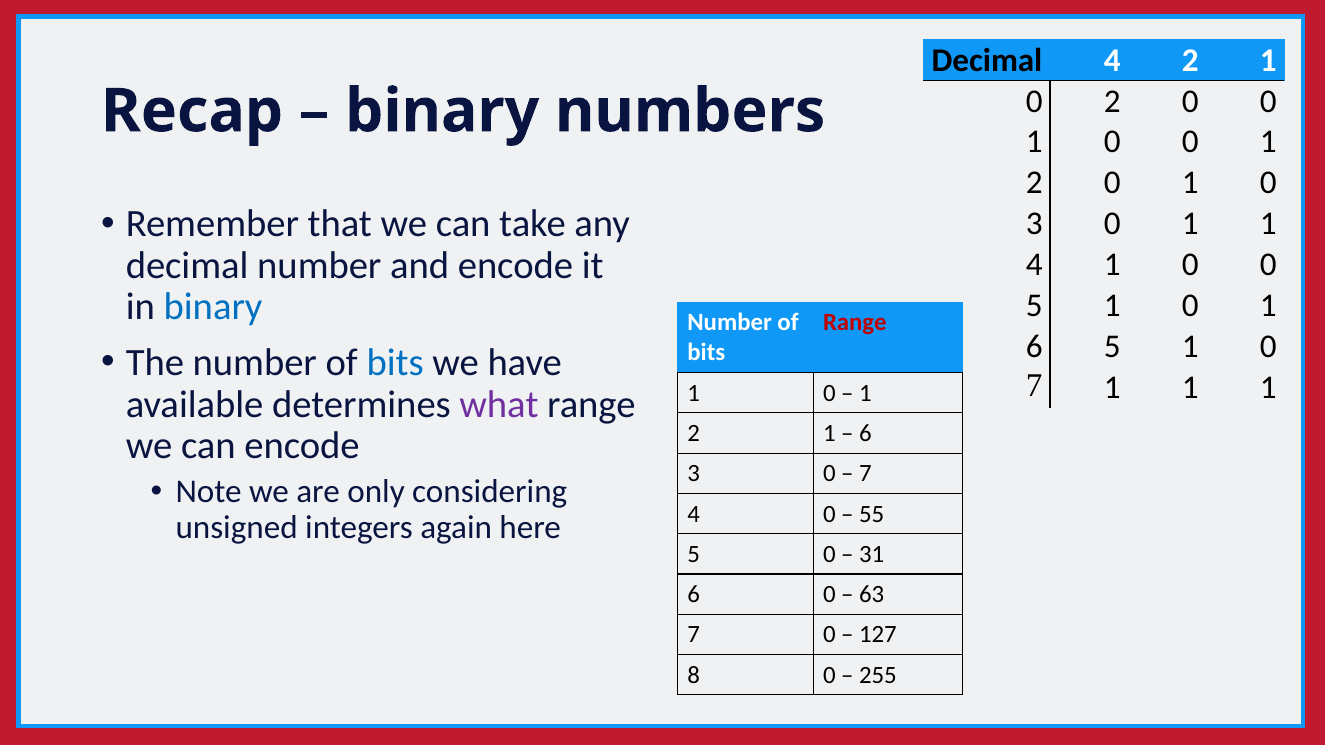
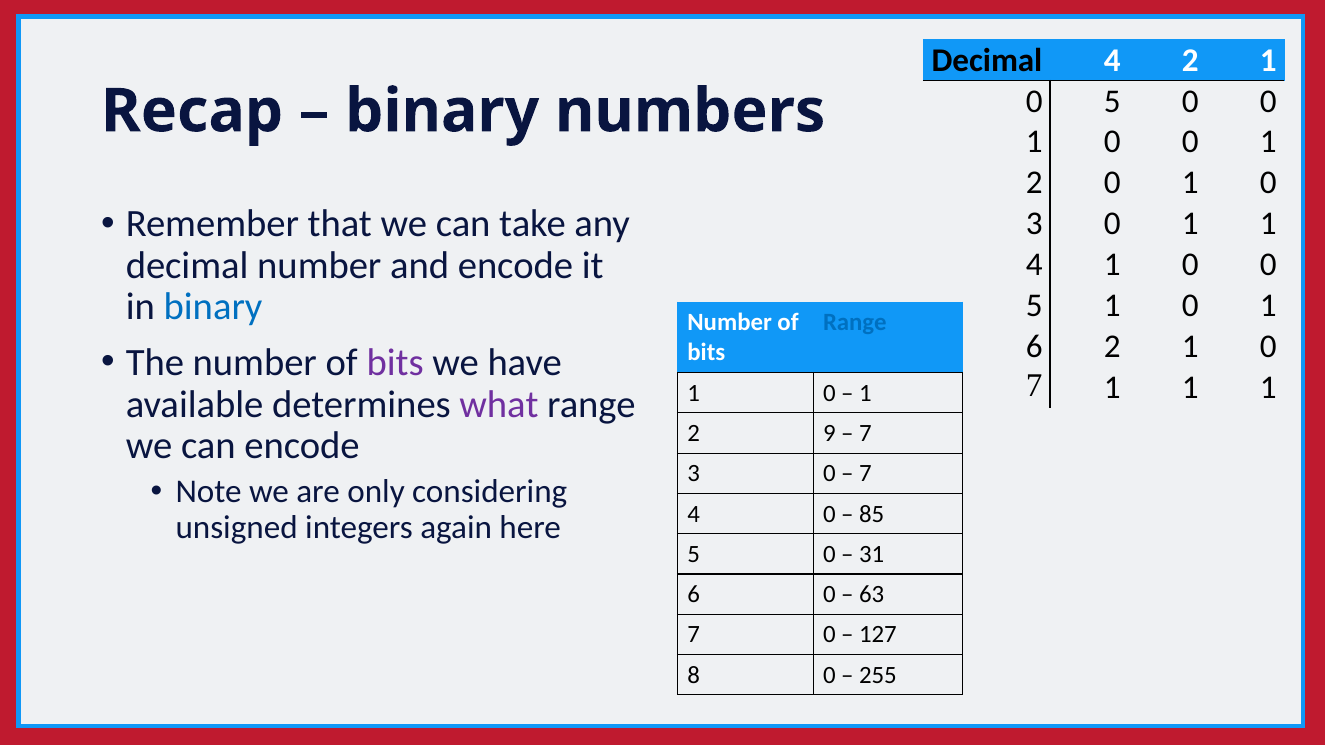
2: 2 -> 5 (1112, 101)
Range colour: red -> blue (855, 323)
6 5: 5 -> 2 (1112, 347)
bits colour: blue -> purple (395, 363)
1: 1 -> 9 (829, 433)
6: 6 -> 7 (865, 433)
55: 55 -> 85 (872, 514)
